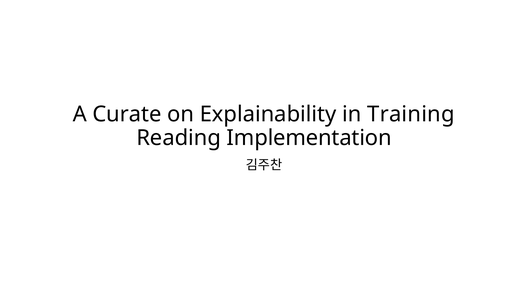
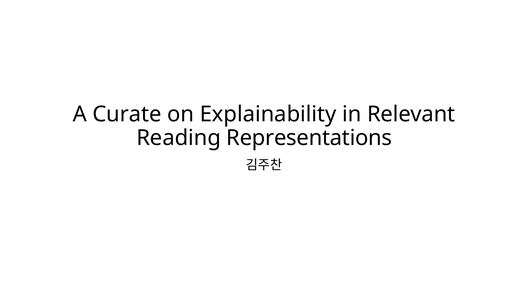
Training: Training -> Relevant (411, 114)
Implementation: Implementation -> Representations (309, 138)
